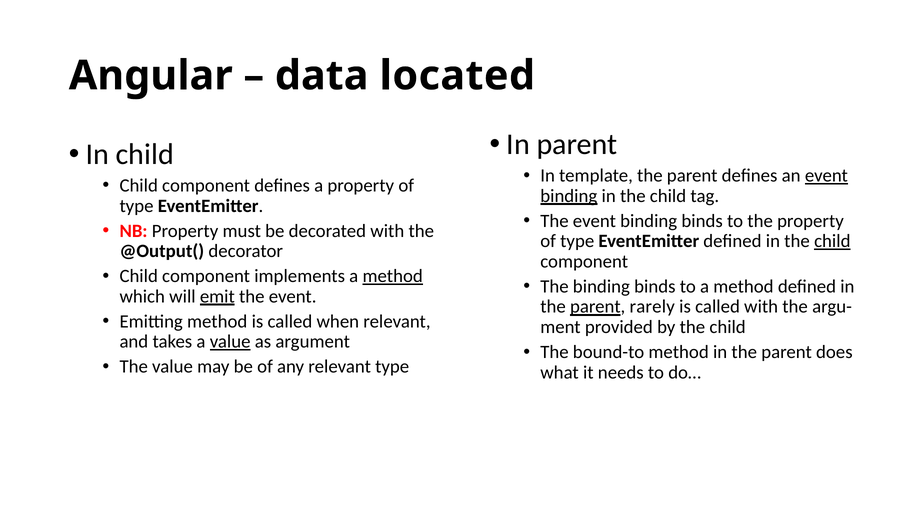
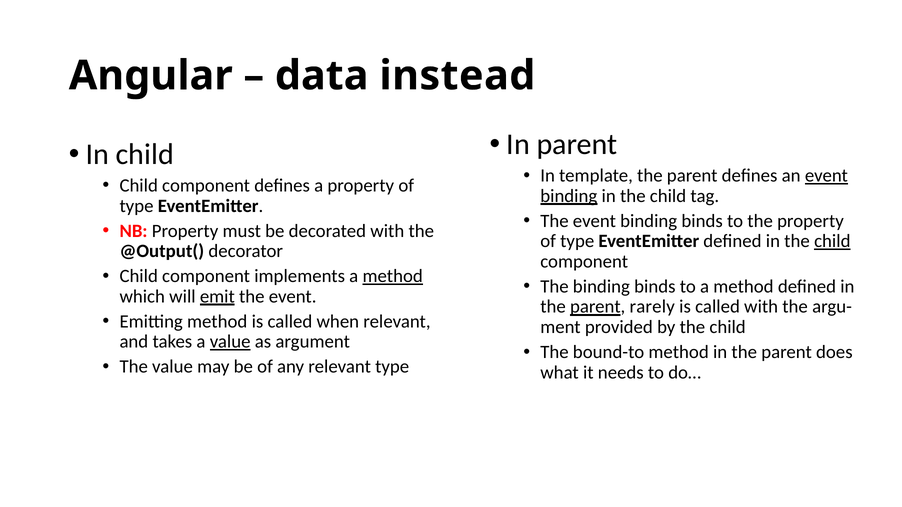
located: located -> instead (457, 76)
